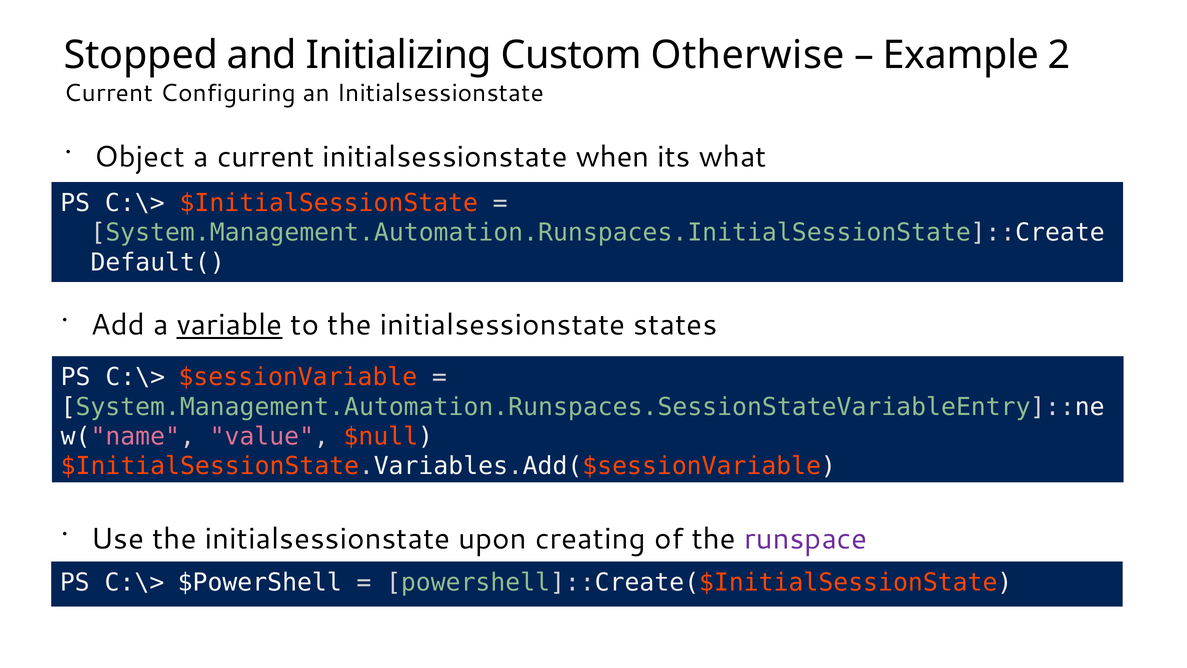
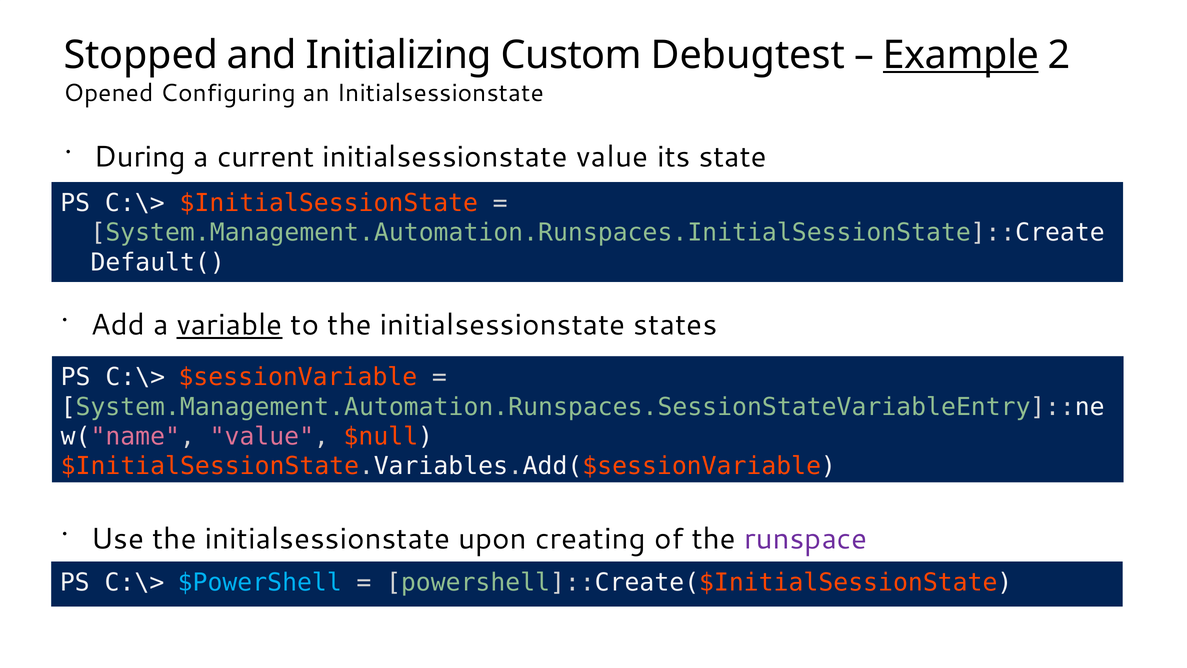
Otherwise: Otherwise -> Debugtest (748, 55)
Example underline: none -> present (961, 55)
Current: Current -> Opened (109, 93)
Object: Object -> During (140, 157)
initialsessionstate when: when -> value (612, 157)
what: what -> state (733, 157)
$PowerShell colour: white -> light blue (260, 582)
